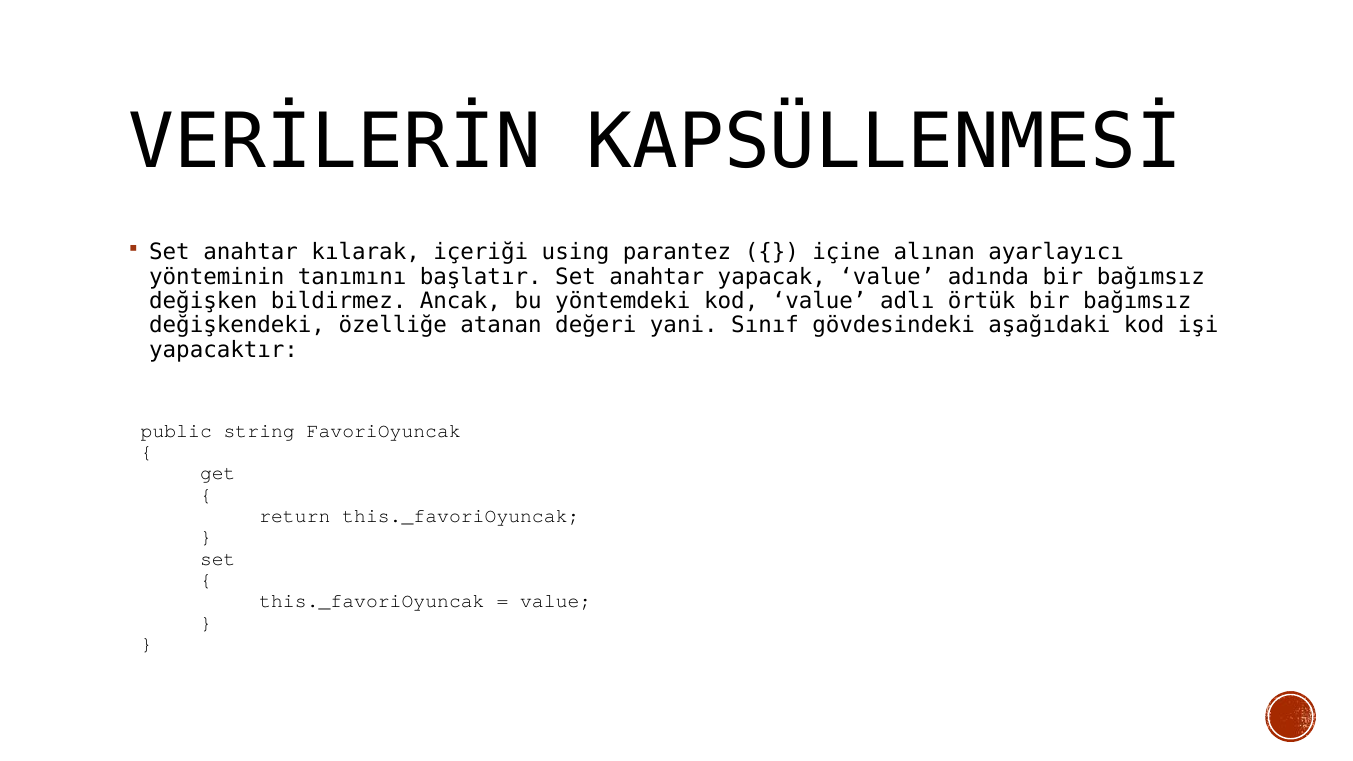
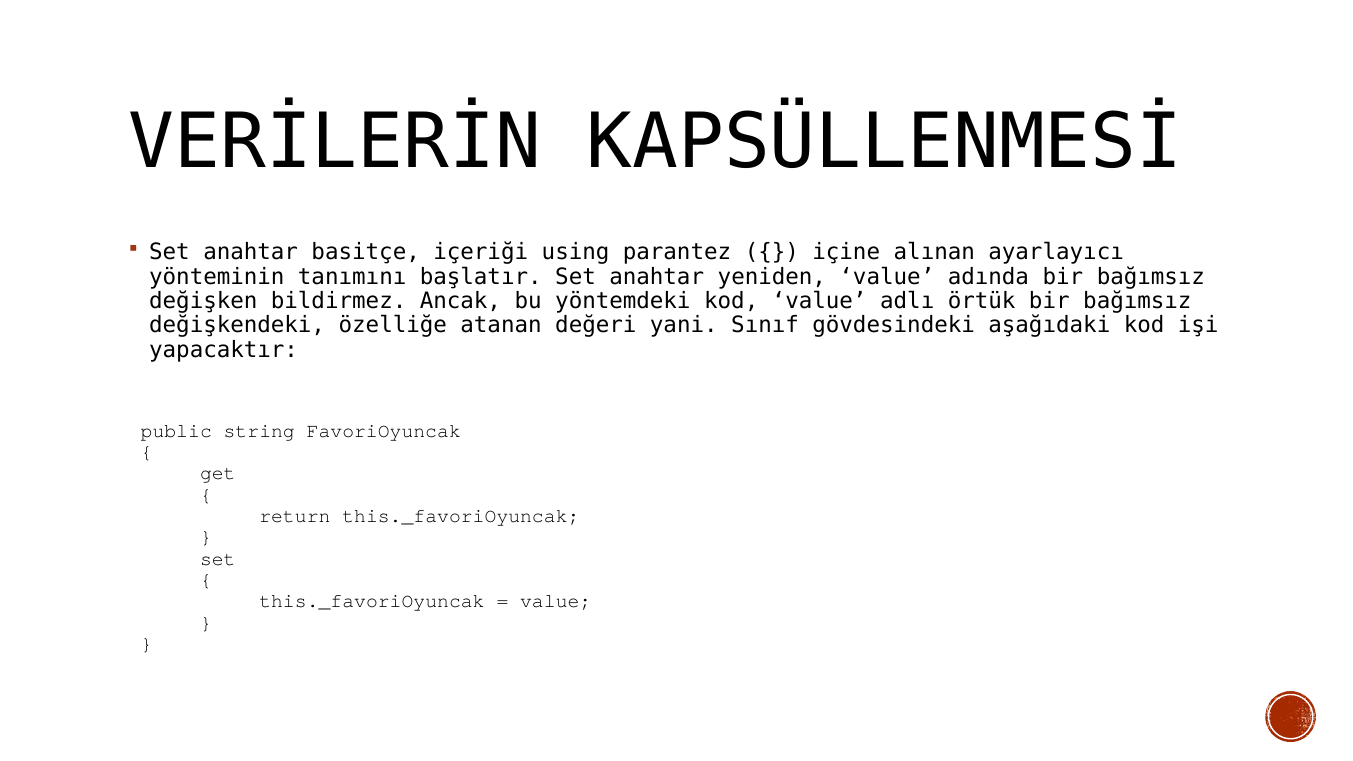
kılarak: kılarak -> basitçe (366, 253)
yapacak: yapacak -> yeniden (772, 277)
